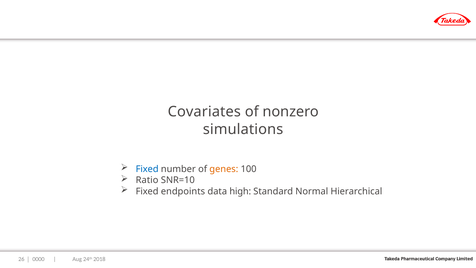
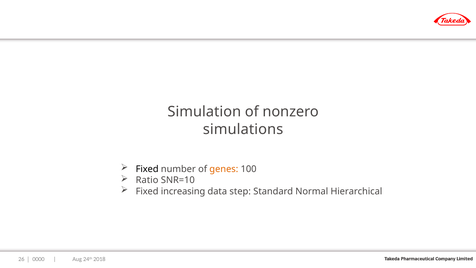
Covariates: Covariates -> Simulation (204, 112)
Fixed colour: blue -> black (147, 169)
endpoints: endpoints -> increasing (183, 191)
high: high -> step (240, 191)
